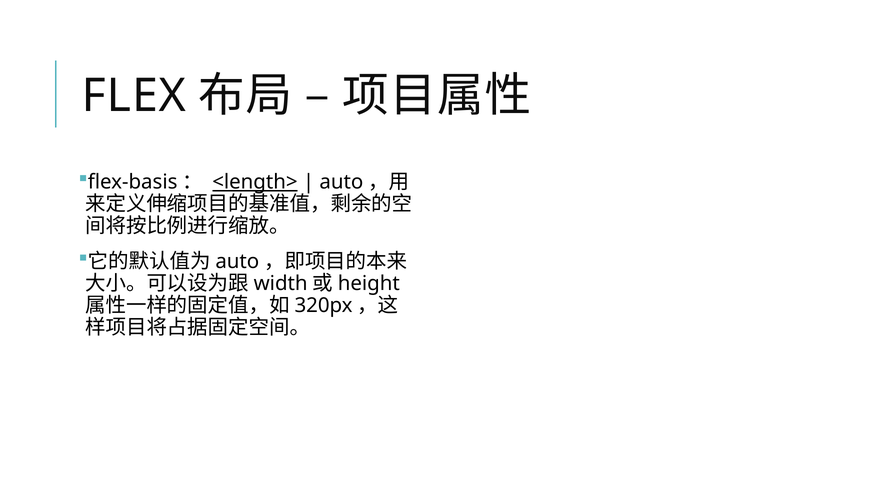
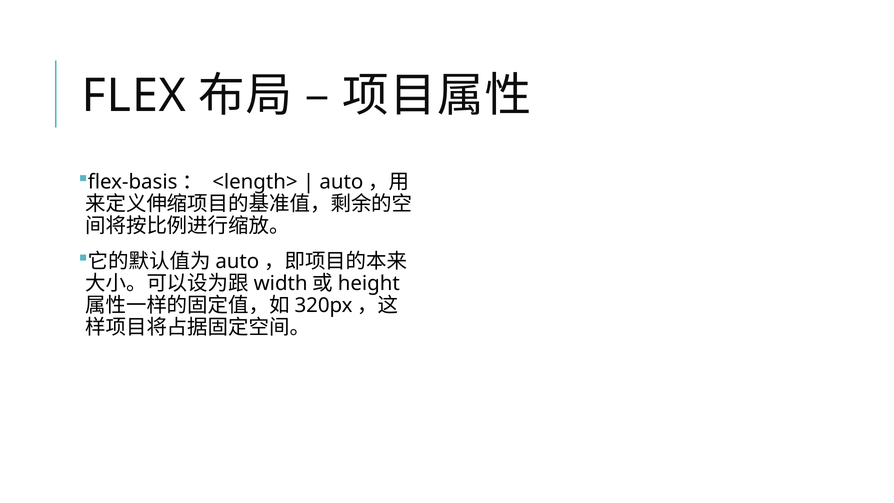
<length> underline: present -> none (255, 182)
